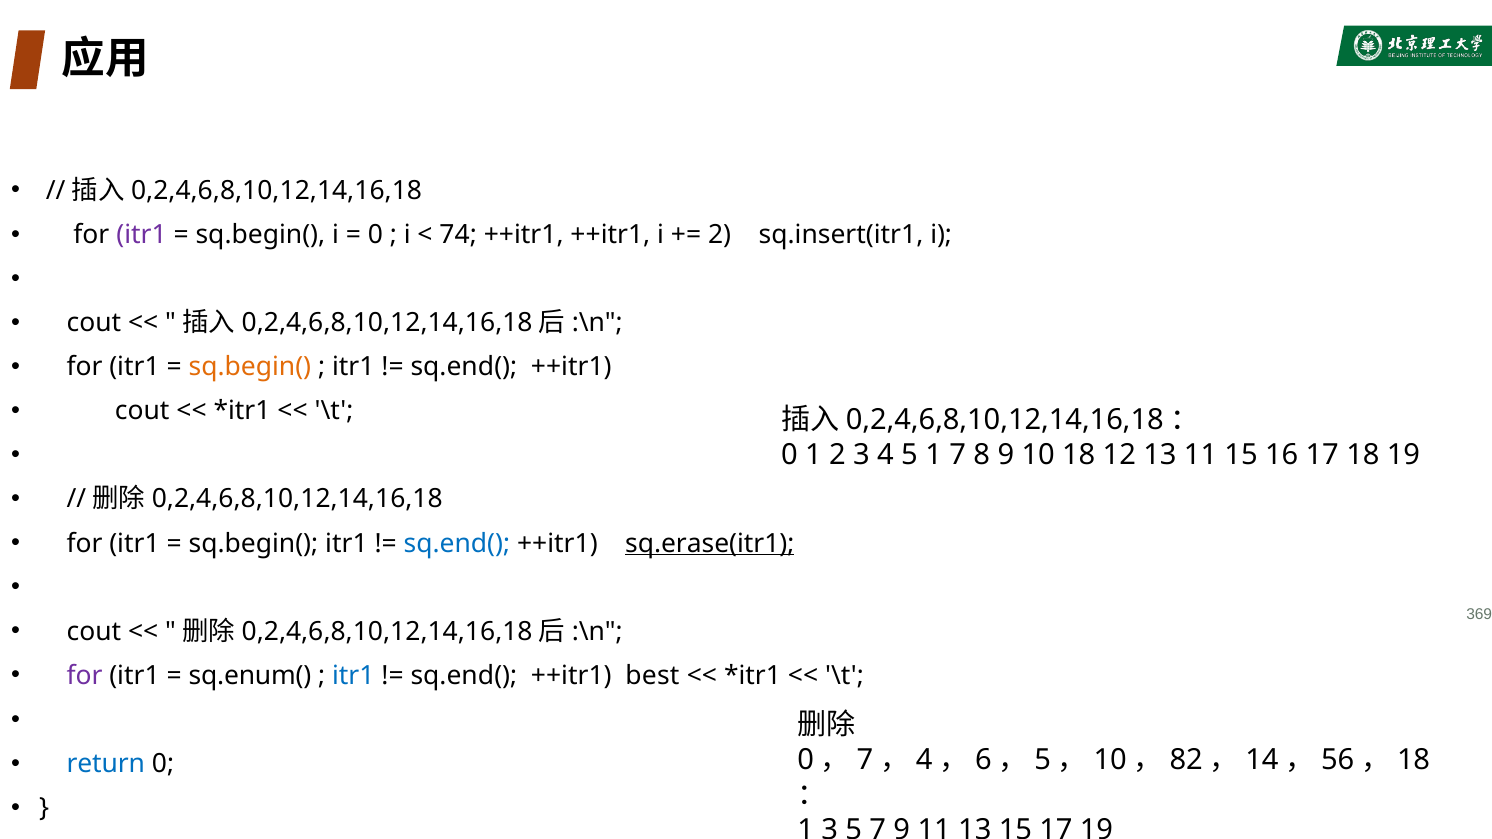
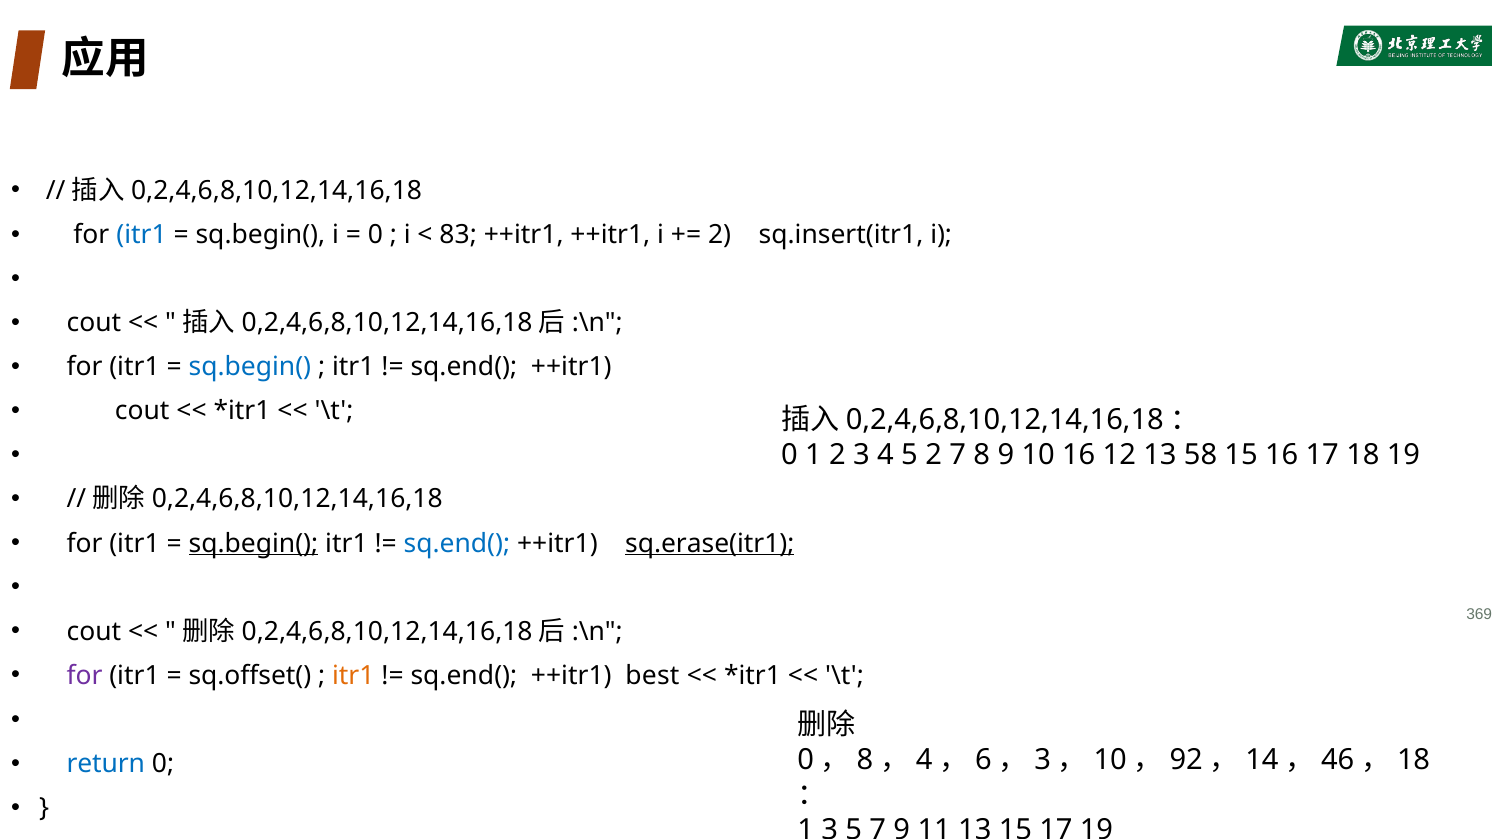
itr1 colour: purple -> blue (141, 235)
74: 74 -> 83 (458, 235)
sq.begin( colour: orange -> blue (250, 367)
5 1: 1 -> 2 (934, 455)
10 18: 18 -> 16 (1079, 455)
13 11: 11 -> 58 (1201, 455)
sq.begin( underline: none -> present (253, 543)
sq.enum(: sq.enum( -> sq.offset( (250, 676)
itr1 colour: blue -> orange (353, 676)
7: 7 -> 8 (865, 760)
5: 5 -> 3 (1043, 760)
82: 82 -> 92 (1186, 760)
56: 56 -> 46 (1338, 760)
